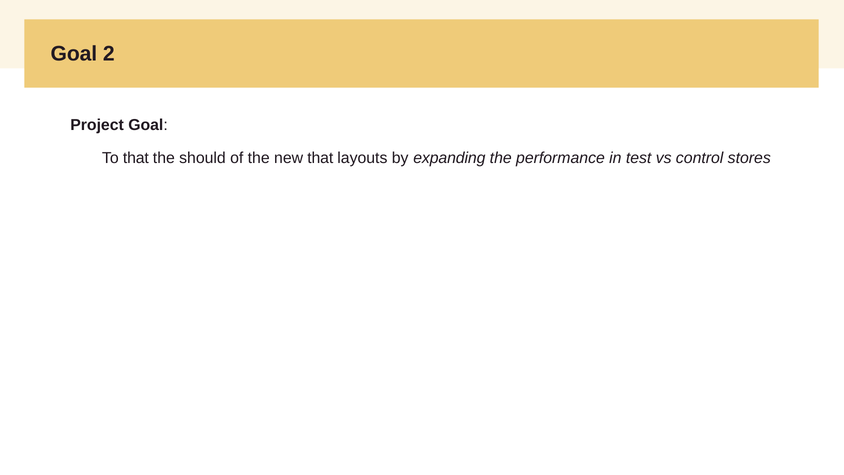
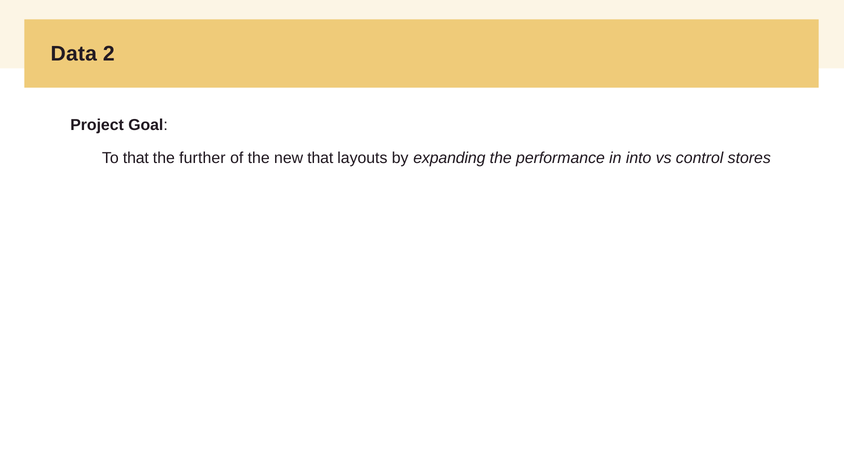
Goal: Goal -> Data (74, 54)
should: should -> further (202, 158)
test: test -> into (639, 158)
